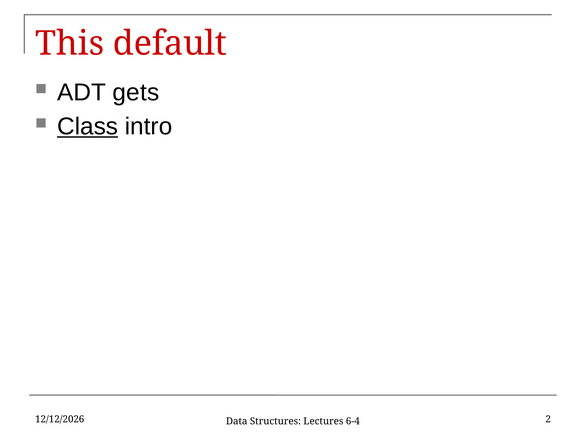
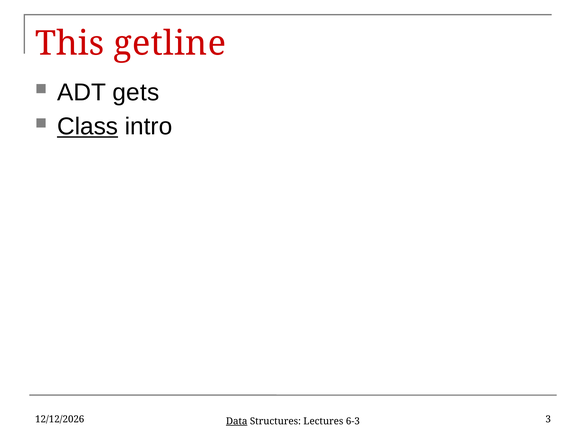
default: default -> getline (170, 44)
2: 2 -> 3 (548, 420)
Data underline: none -> present (237, 422)
6-4: 6-4 -> 6-3 (353, 422)
